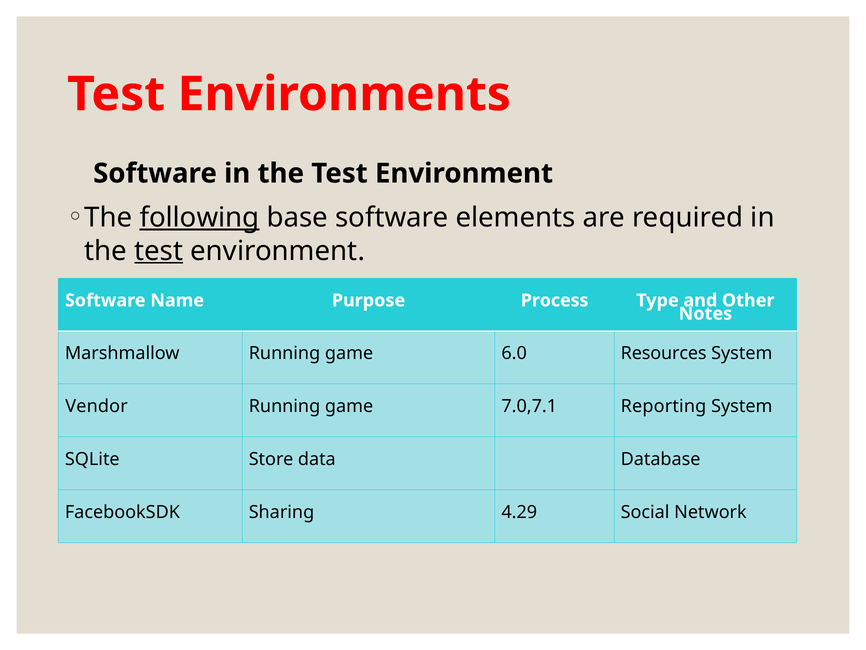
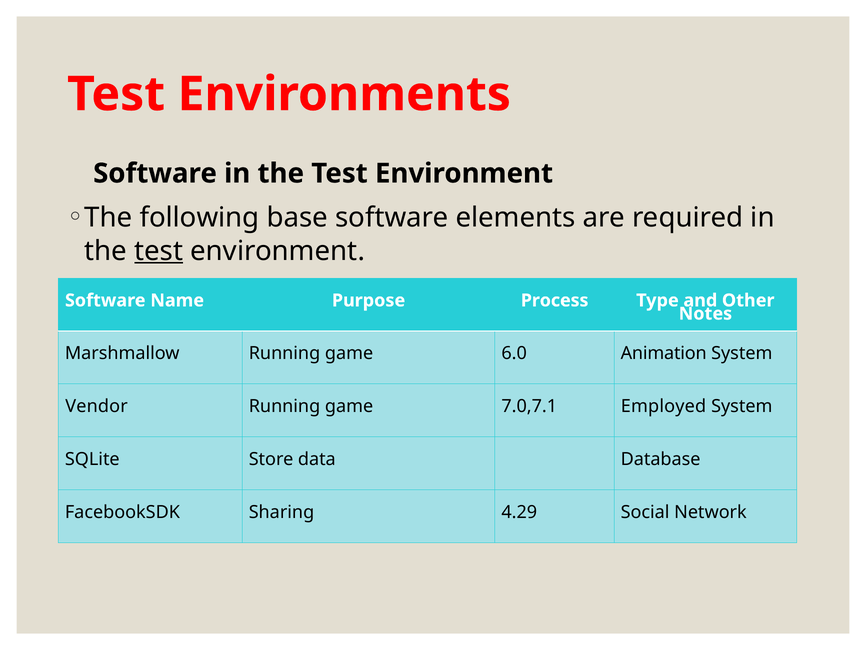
following underline: present -> none (200, 217)
Resources: Resources -> Animation (664, 353)
Reporting: Reporting -> Employed (663, 406)
